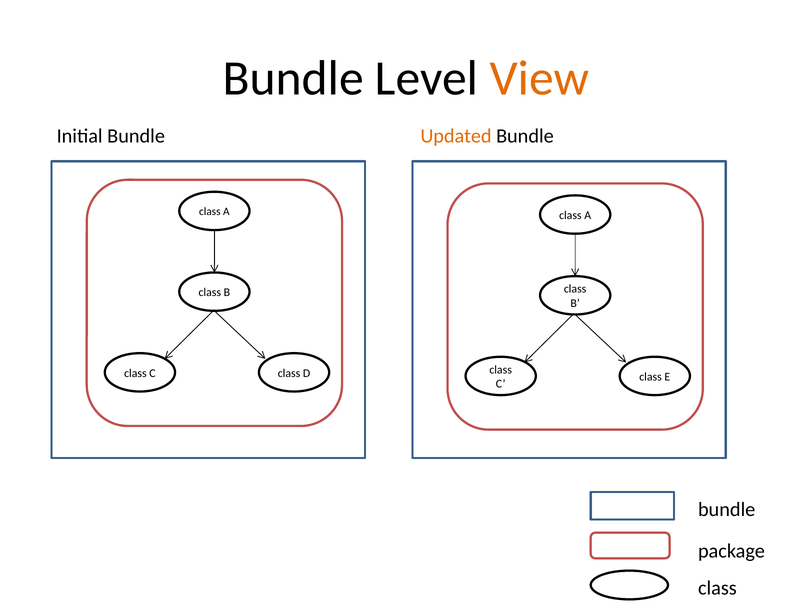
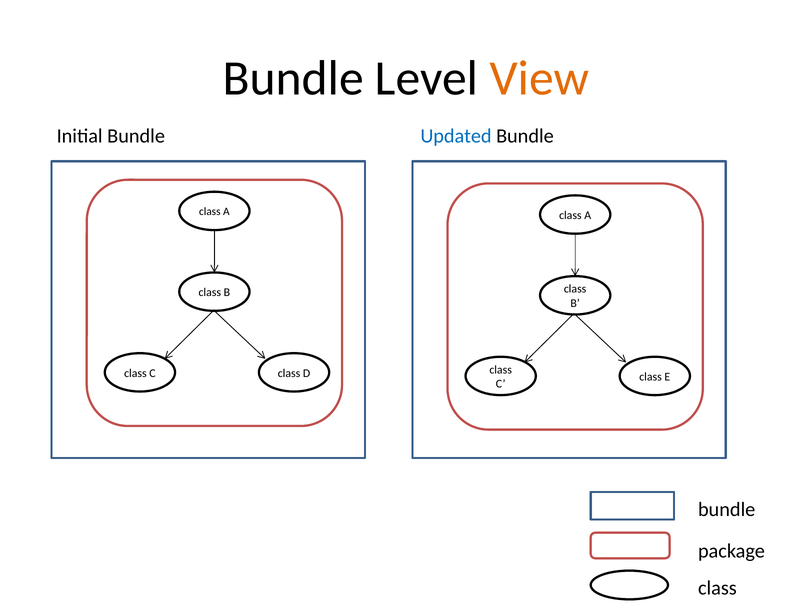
Updated colour: orange -> blue (456, 136)
